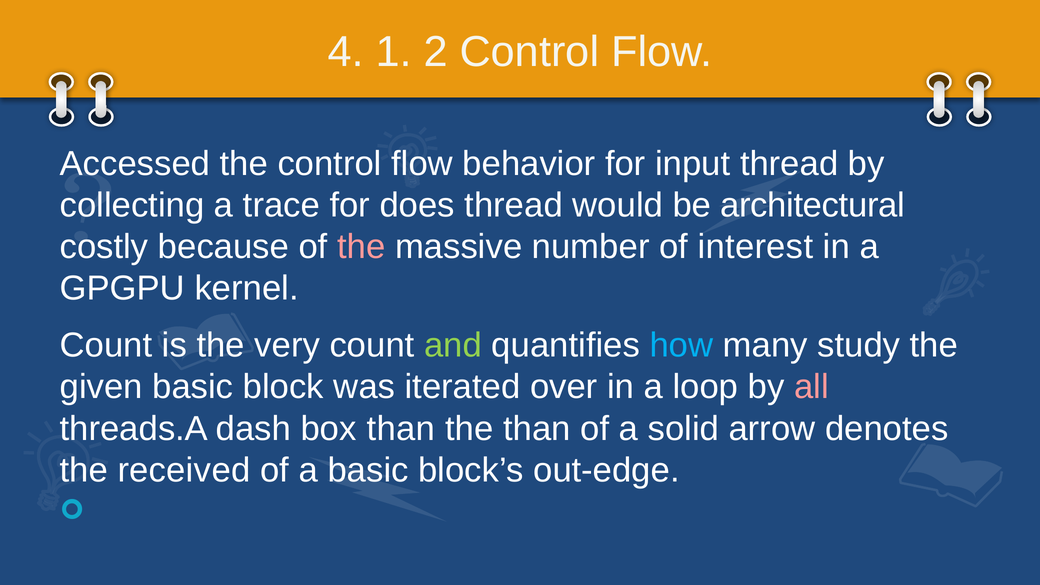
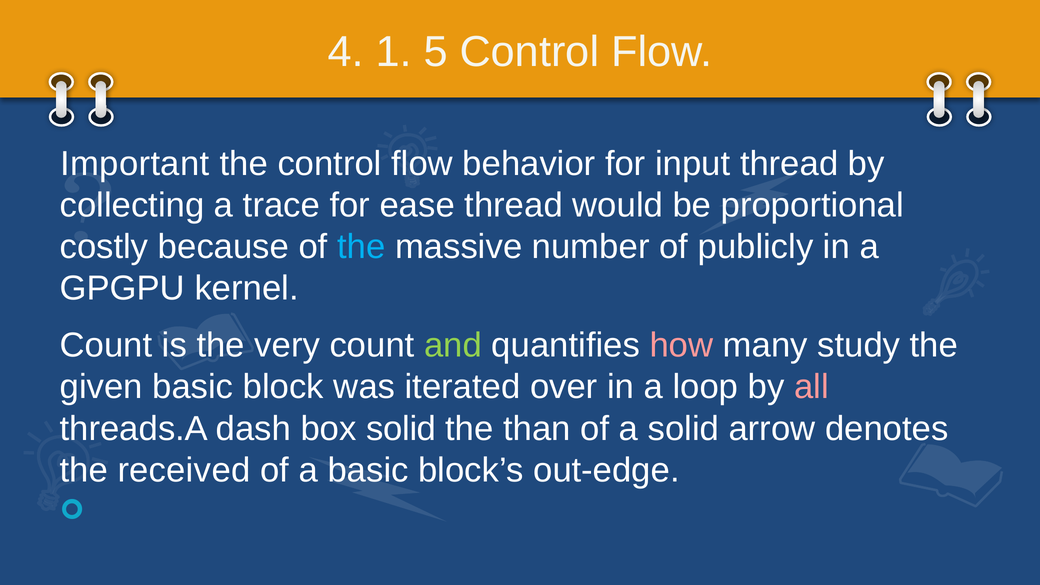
2: 2 -> 5 (436, 52)
Accessed: Accessed -> Important (135, 164)
does: does -> ease (417, 205)
architectural: architectural -> proportional (812, 205)
the colour: pink -> light blue (361, 247)
interest: interest -> publicly (756, 247)
how colour: light blue -> pink (681, 345)
box than: than -> solid (401, 429)
